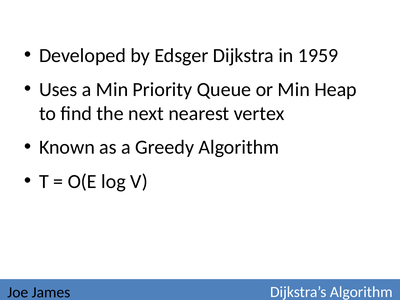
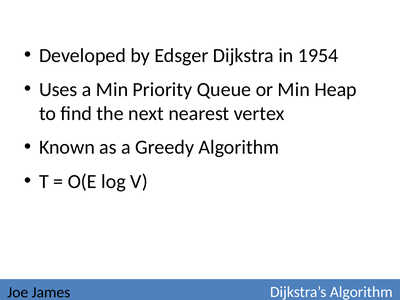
1959: 1959 -> 1954 (318, 55)
